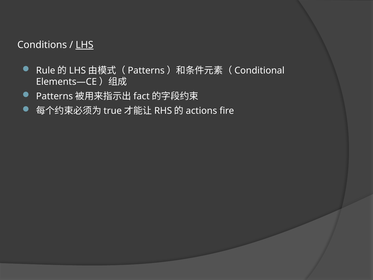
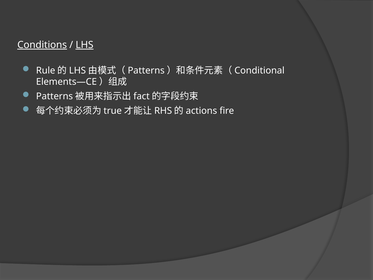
Conditions underline: none -> present (42, 45)
